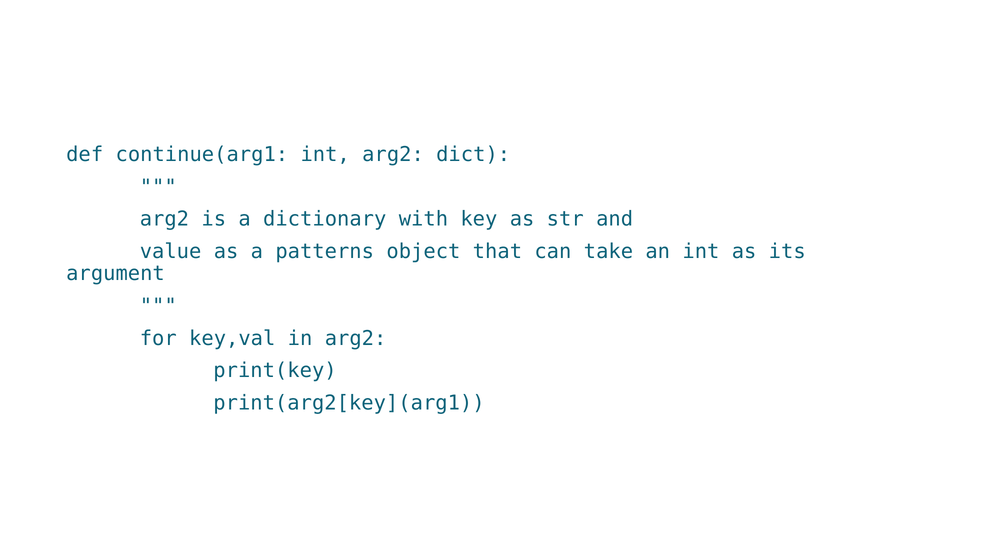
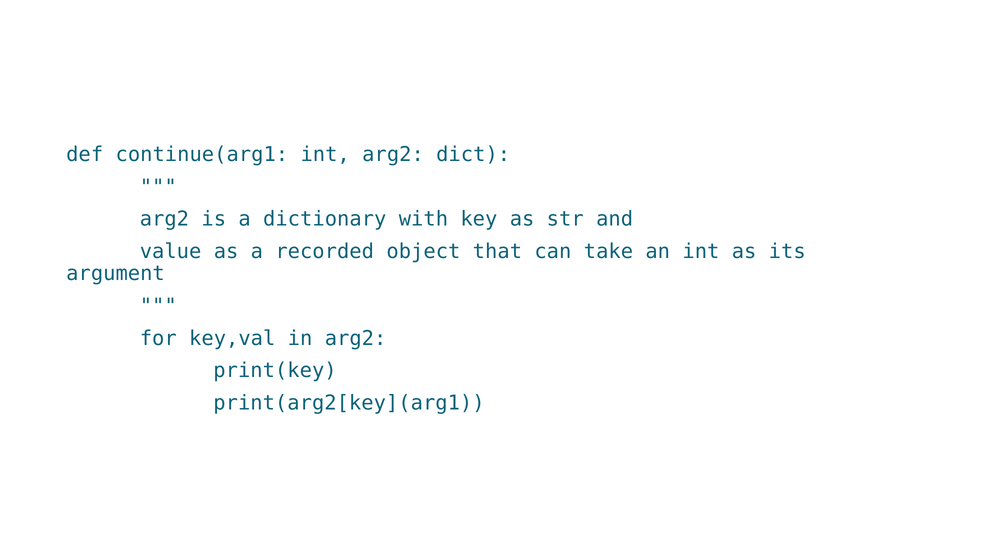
patterns: patterns -> recorded (325, 251)
